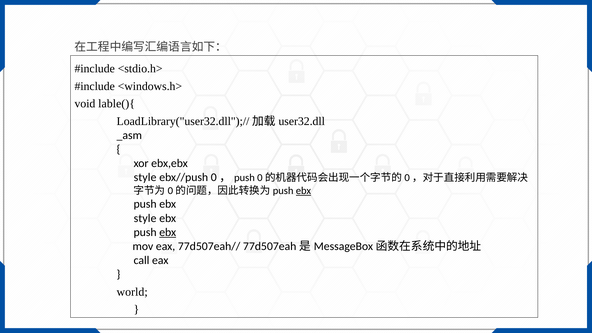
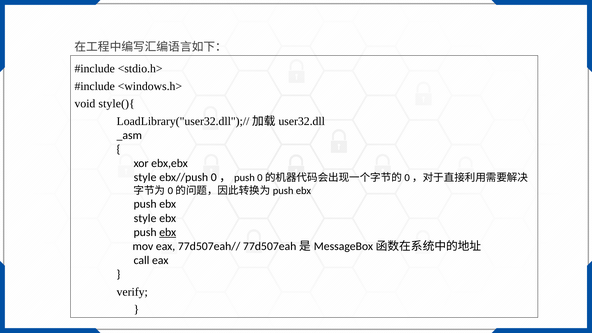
lable(){: lable(){ -> style(){ (117, 104)
ebx underline: present -> none (303, 191)
world: world -> verify (132, 292)
